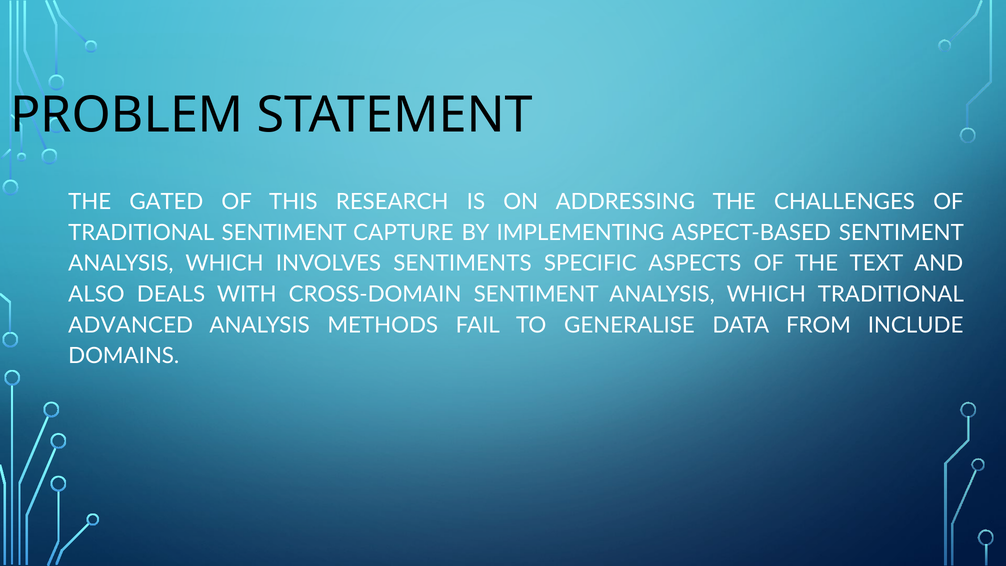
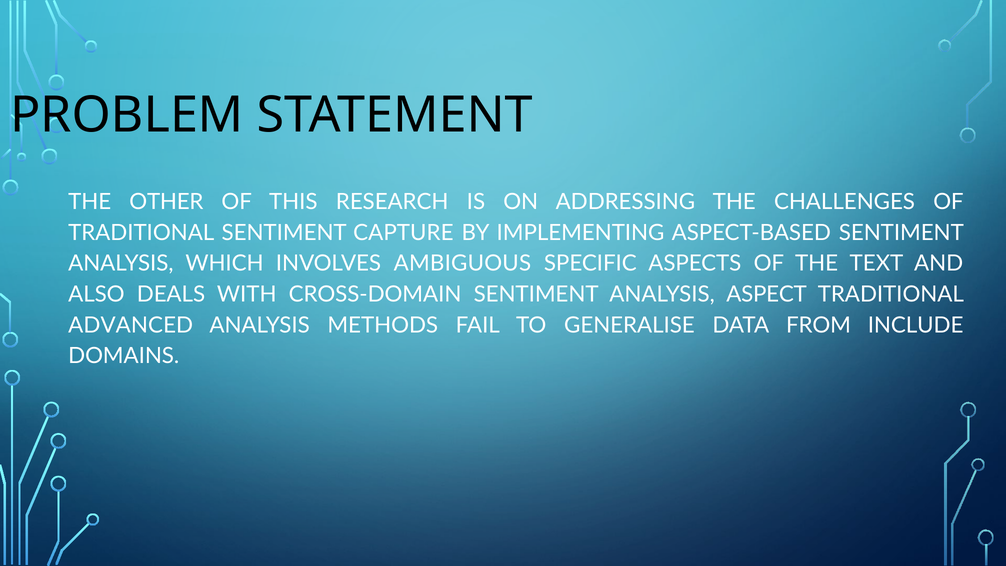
GATED: GATED -> OTHER (166, 202)
SENTIMENTS: SENTIMENTS -> AMBIGUOUS (462, 263)
CROSS-DOMAIN SENTIMENT ANALYSIS WHICH: WHICH -> ASPECT (767, 294)
